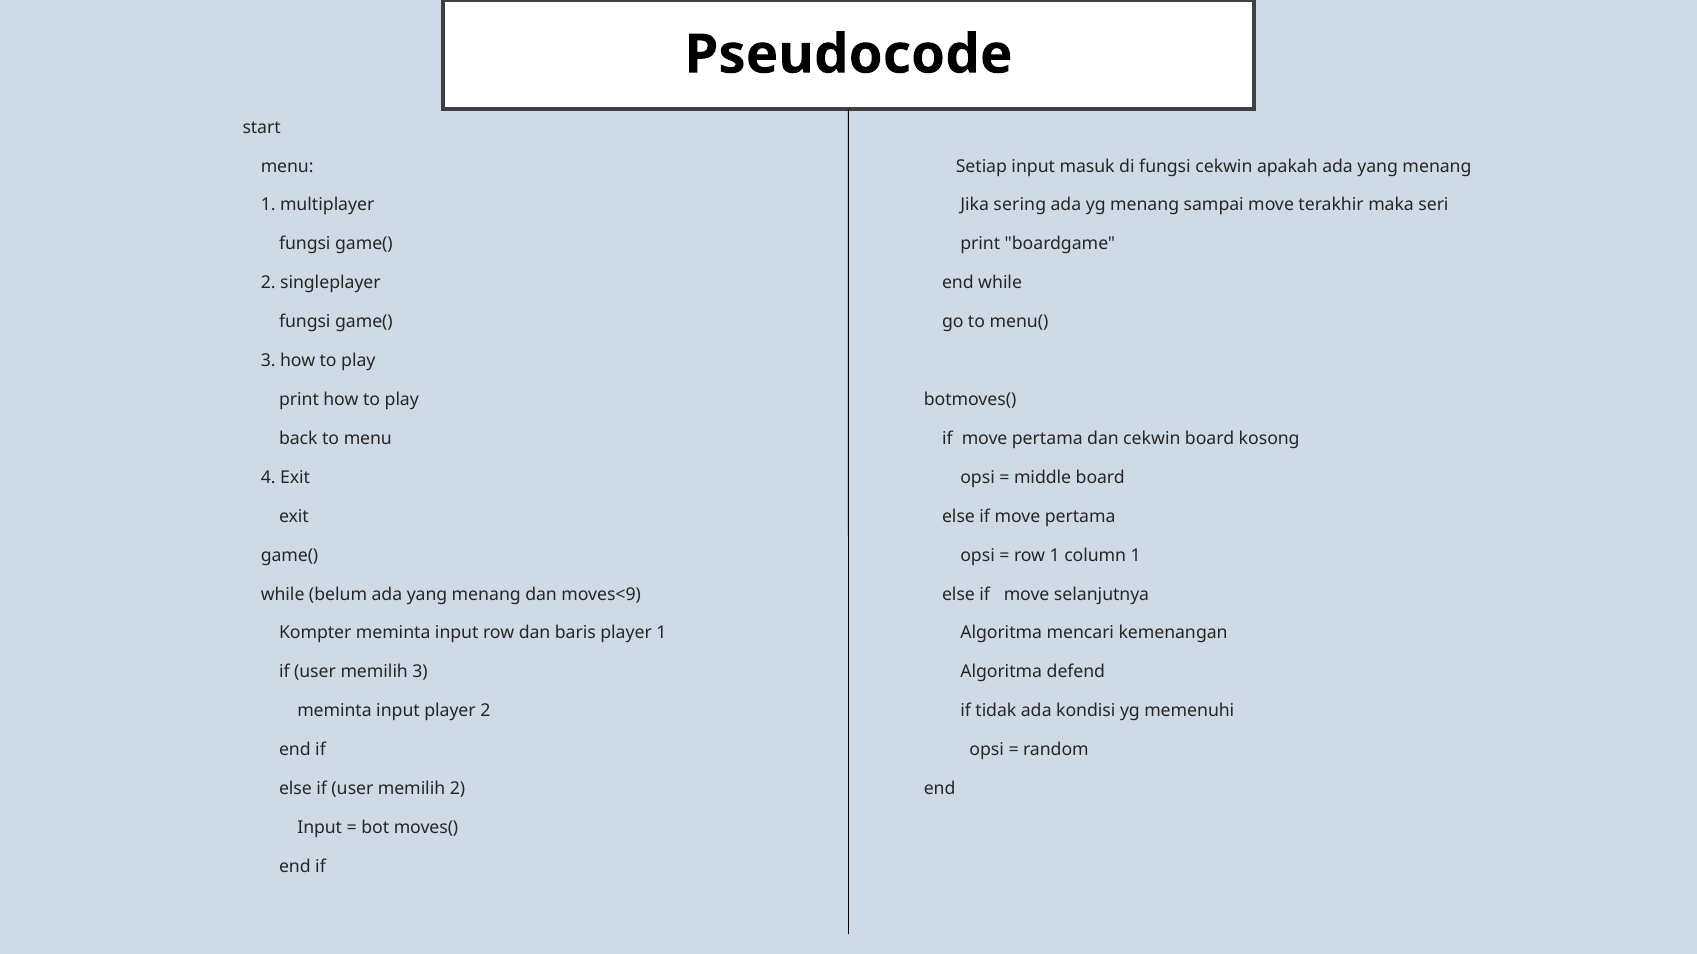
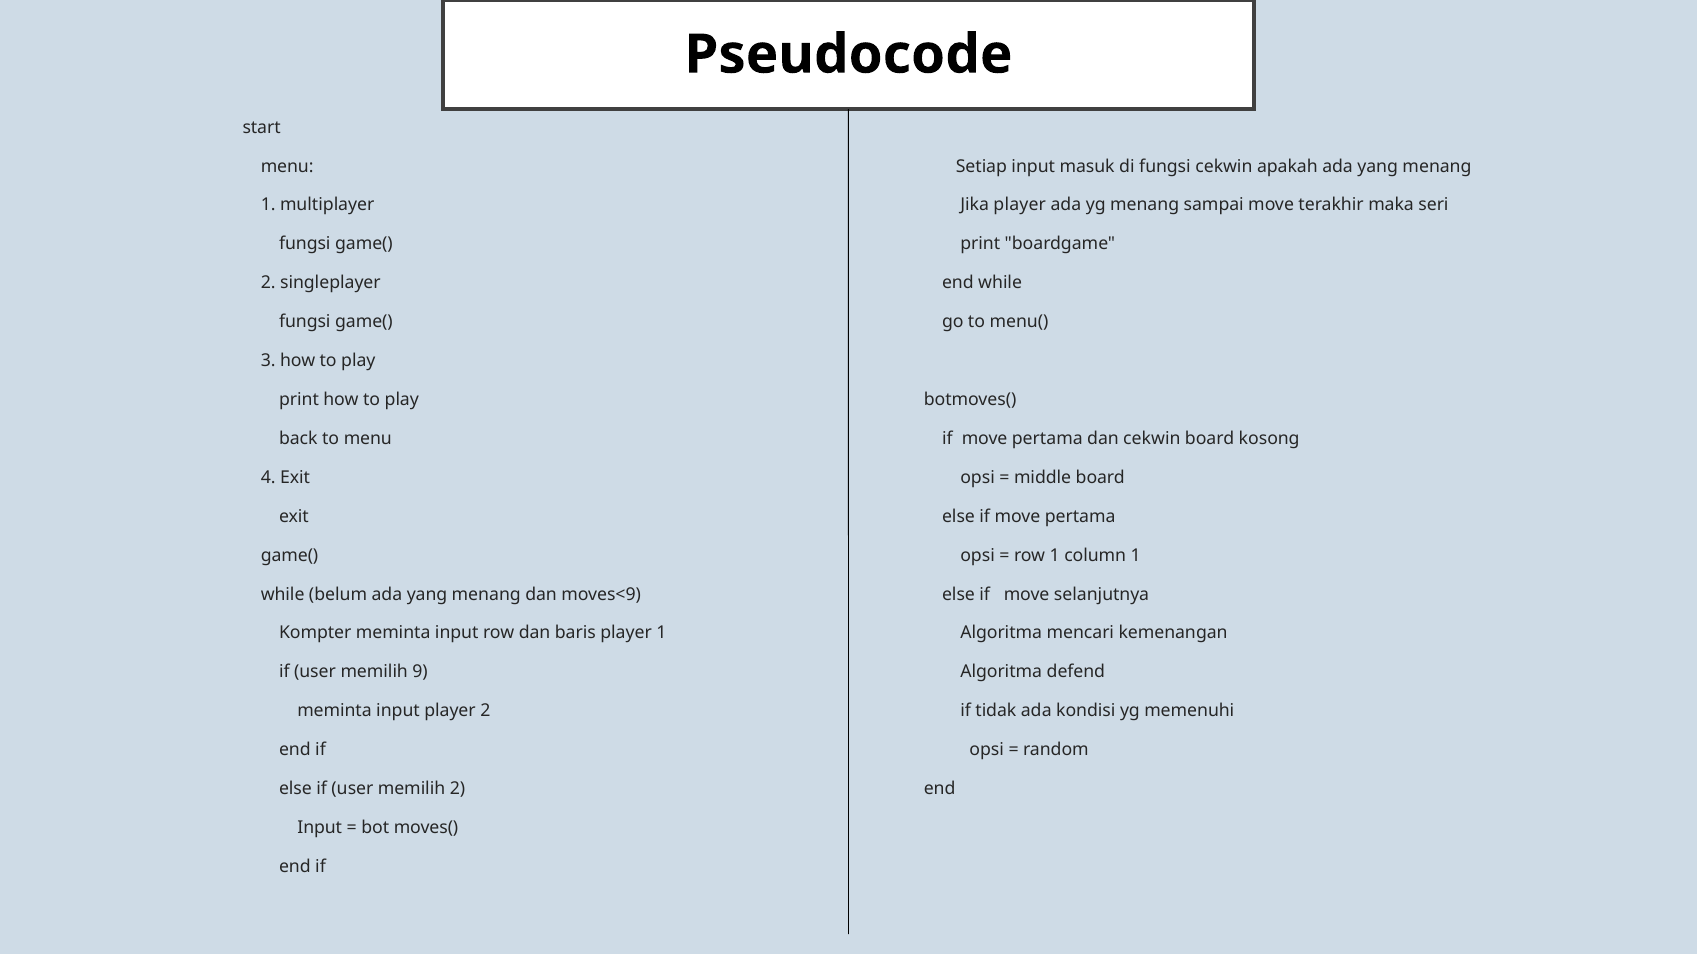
Jika sering: sering -> player (1020, 205)
memilih 3: 3 -> 9 (420, 672)
